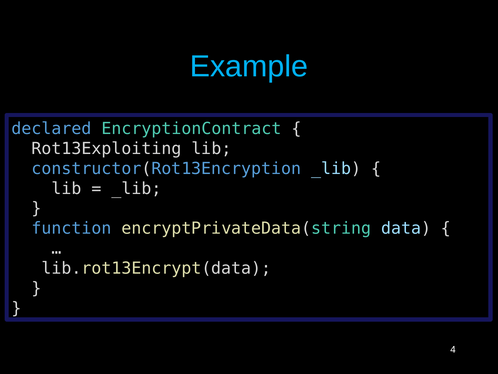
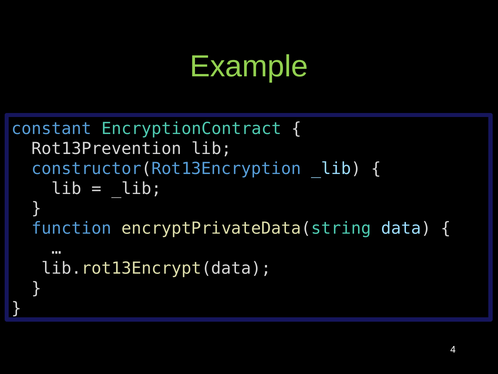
Example colour: light blue -> light green (249, 66)
declared: declared -> constant (52, 129)
Rot13Exploiting: Rot13Exploiting -> Rot13Prevention (106, 148)
